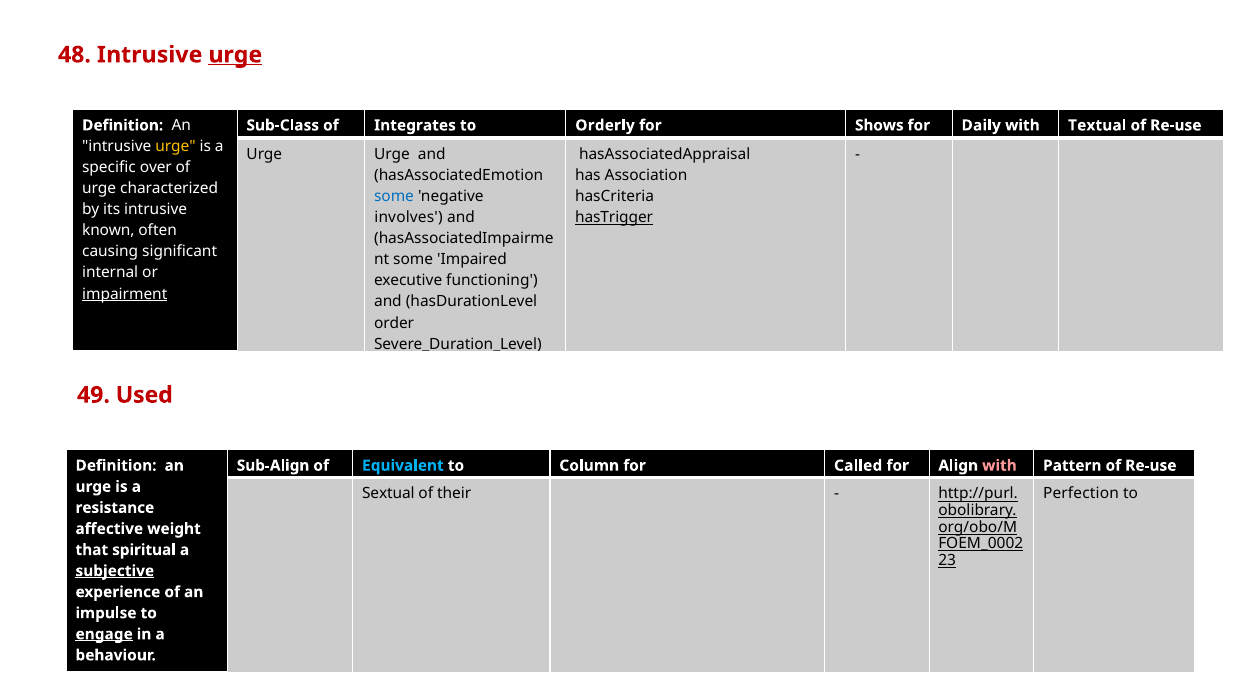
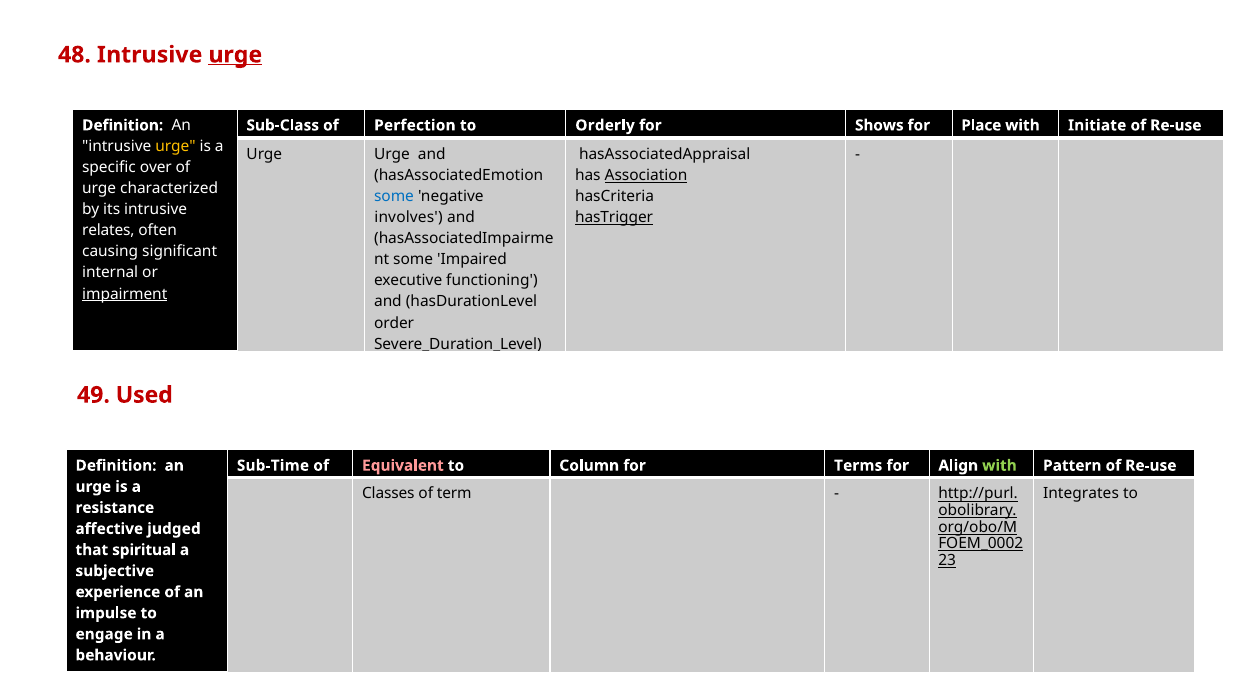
Integrates: Integrates -> Perfection (415, 125)
Daily: Daily -> Place (981, 125)
Textual: Textual -> Initiate (1097, 125)
Association underline: none -> present (646, 175)
known: known -> relates (108, 231)
Sub-Align: Sub-Align -> Sub-Time (273, 466)
Equivalent colour: light blue -> pink (403, 466)
Called: Called -> Terms (858, 466)
with colour: pink -> light green (999, 466)
Sextual: Sextual -> Classes (388, 494)
their: their -> term (454, 494)
Perfection: Perfection -> Integrates (1081, 494)
weight: weight -> judged (174, 529)
subjective underline: present -> none (115, 571)
engage underline: present -> none (104, 634)
